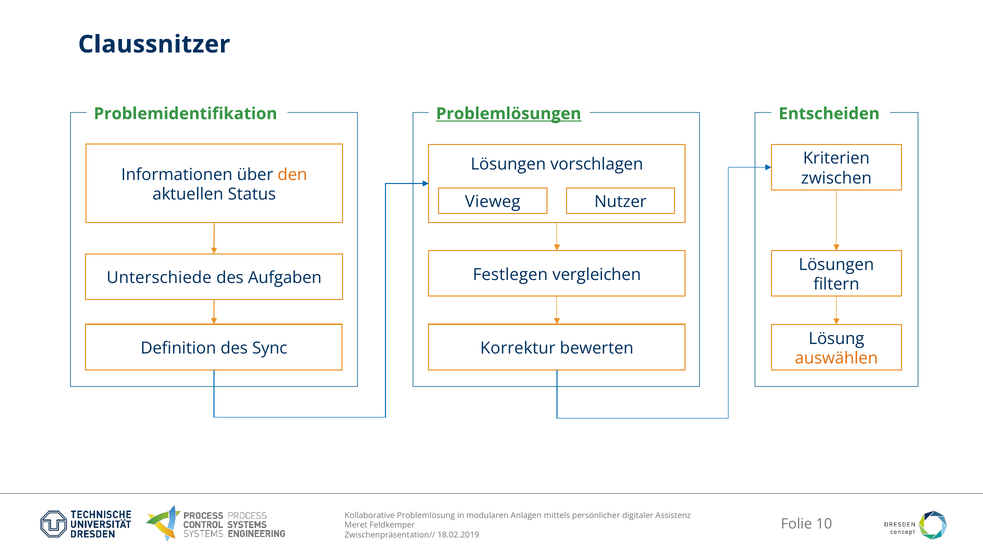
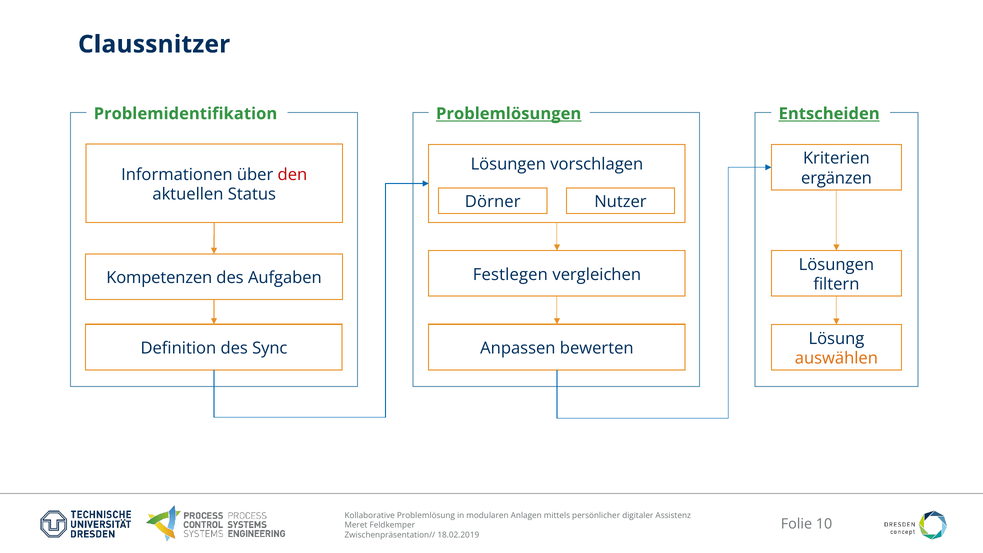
Entscheiden underline: none -> present (829, 114)
den colour: orange -> red (292, 175)
zwischen: zwischen -> ergänzen (836, 178)
Vieweg: Vieweg -> Dörner (493, 202)
Unterschiede: Unterschiede -> Kompetenzen (159, 278)
Korrektur: Korrektur -> Anpassen (518, 348)
